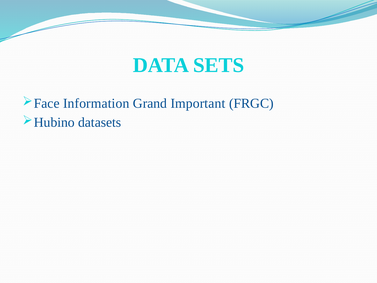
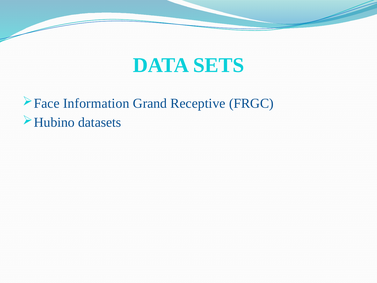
Important: Important -> Receptive (198, 103)
